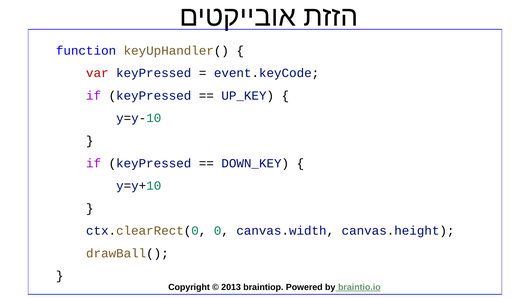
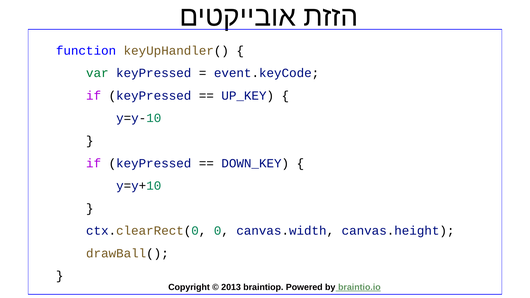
var colour: red -> green (97, 73)
